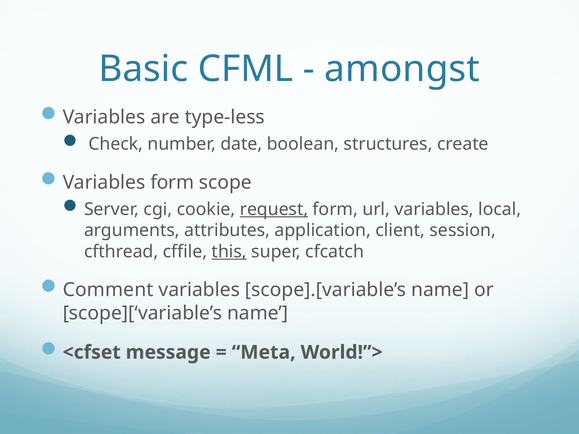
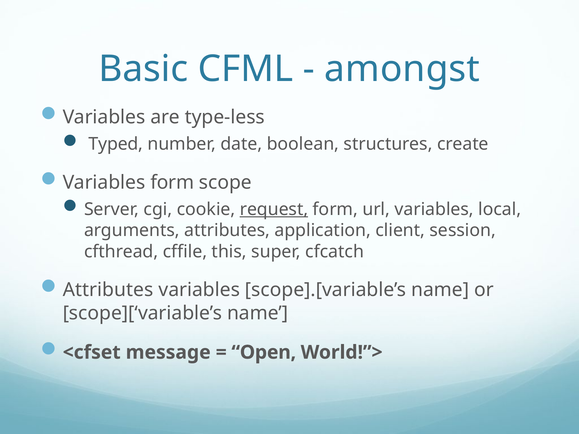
Check: Check -> Typed (116, 144)
this underline: present -> none (229, 252)
Comment: Comment -> Attributes (108, 290)
Meta: Meta -> Open (264, 353)
